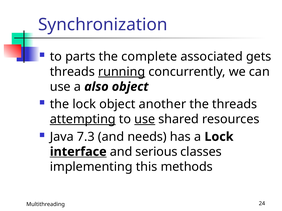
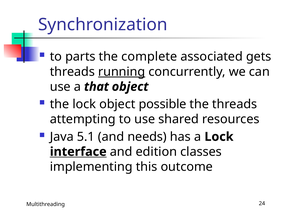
also: also -> that (96, 87)
another: another -> possible (163, 104)
attempting underline: present -> none (83, 119)
use underline: present -> none (145, 119)
7.3: 7.3 -> 5.1 (86, 137)
serious: serious -> edition (156, 152)
methods: methods -> outcome (187, 167)
